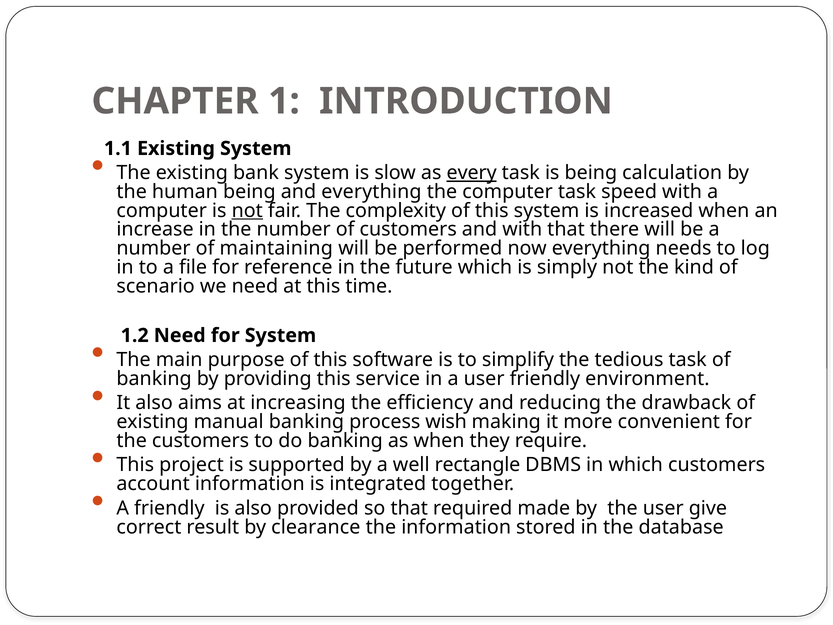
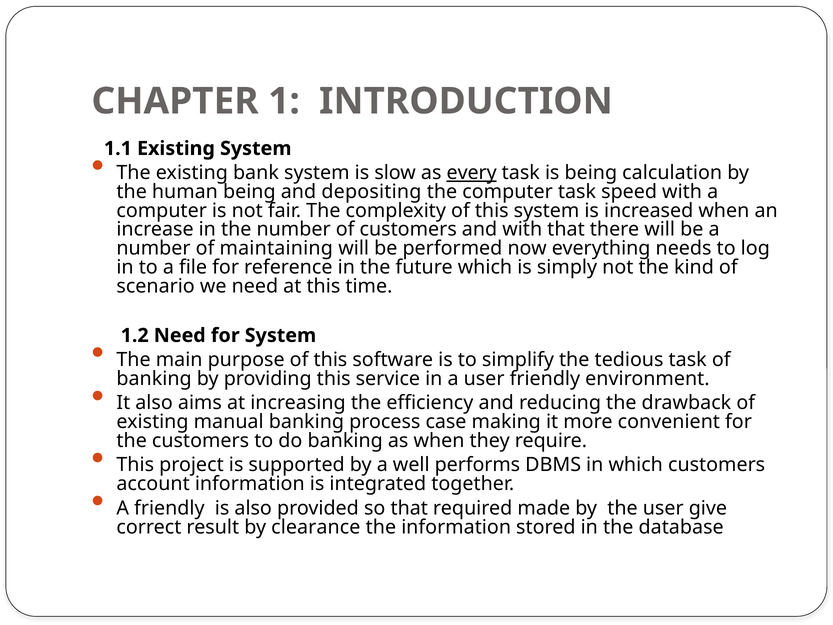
and everything: everything -> depositing (371, 192)
not underline: present -> none (247, 210)
wish: wish -> case (446, 422)
rectangle: rectangle -> performs (477, 465)
